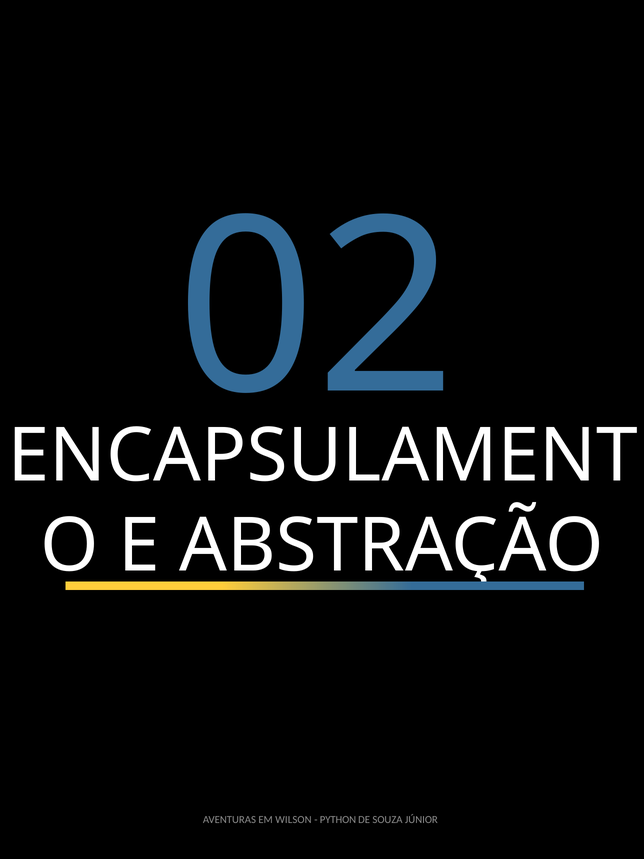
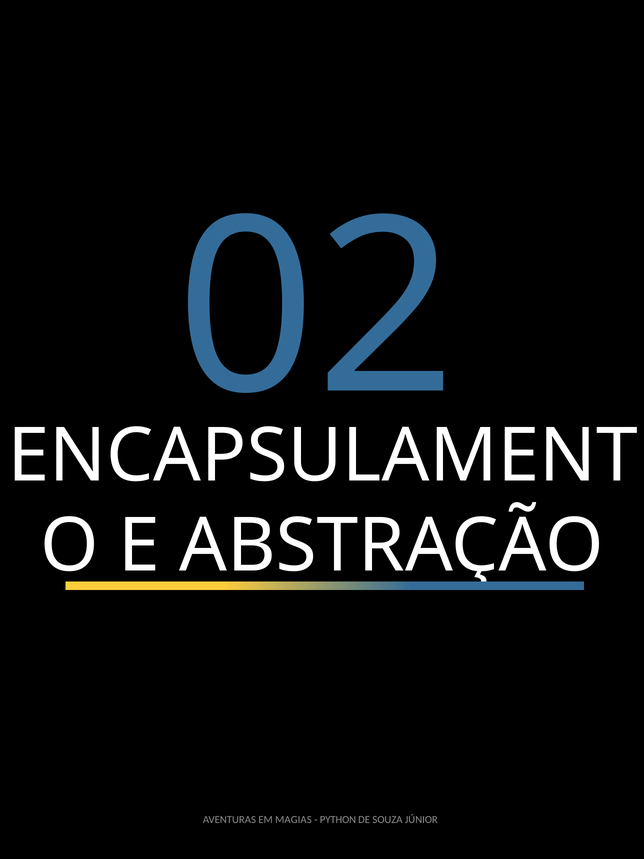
WILSON: WILSON -> MAGIAS (293, 819)
